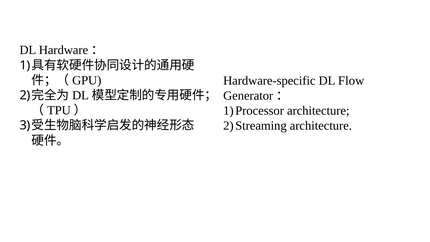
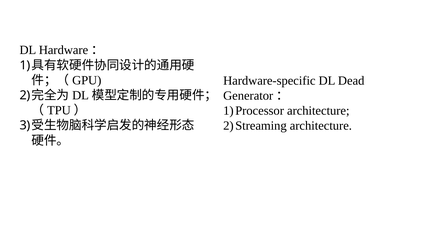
Flow: Flow -> Dead (351, 81)
